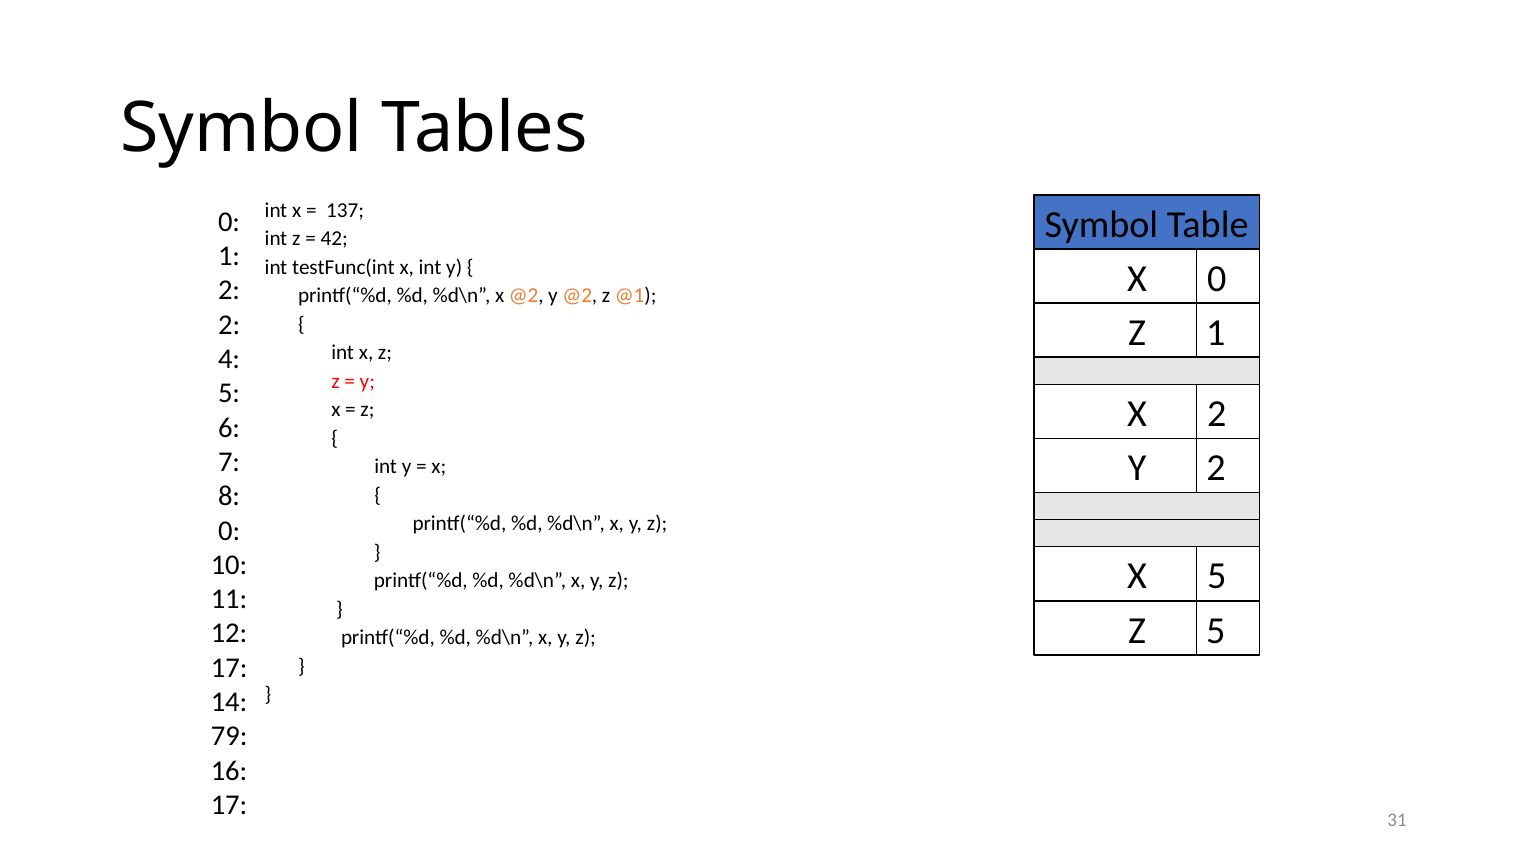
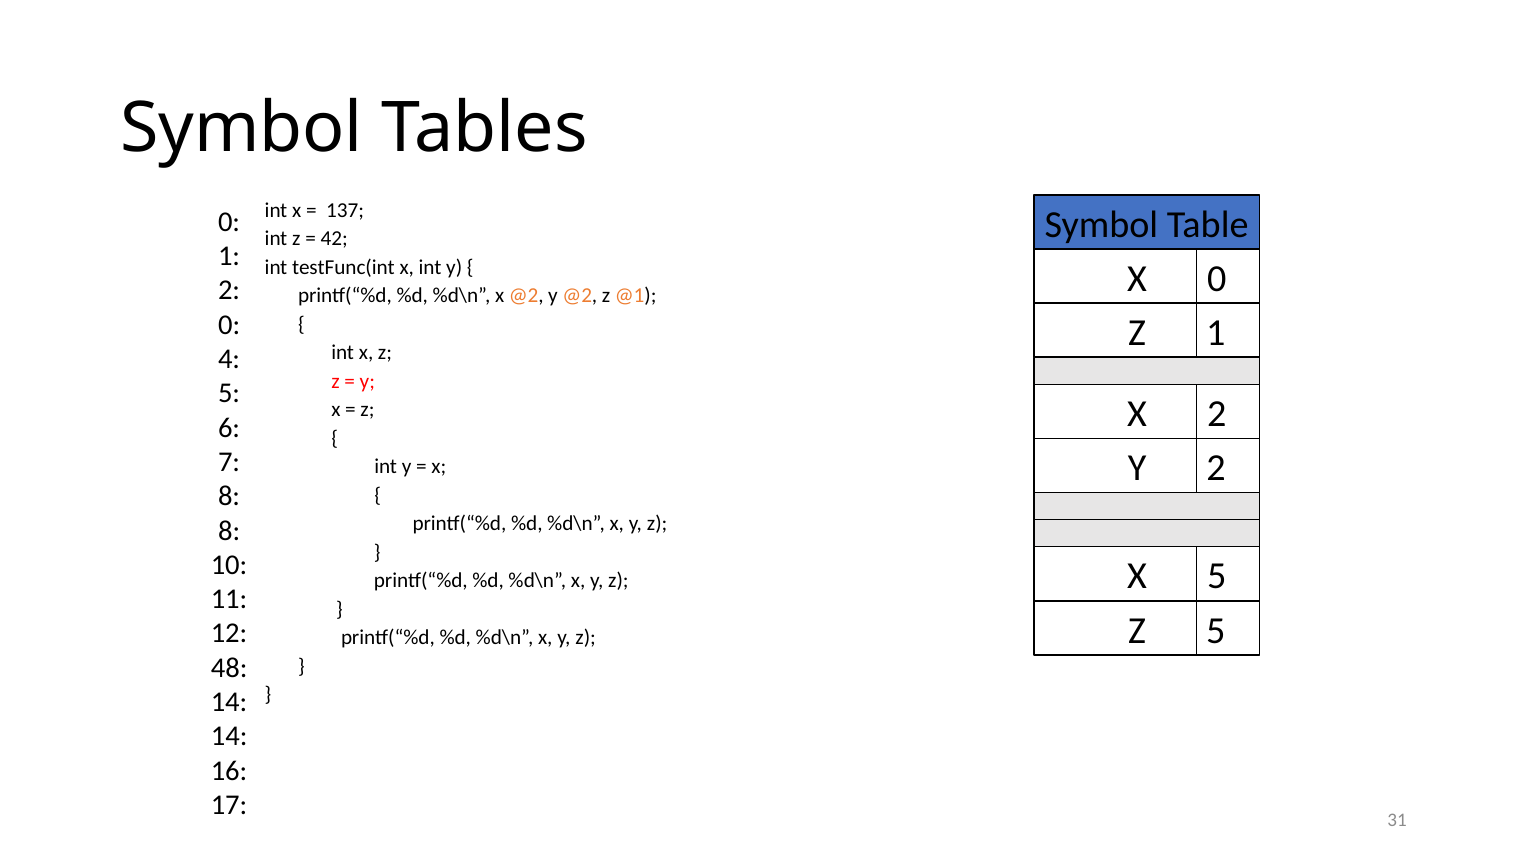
2: 2 -> 0 (229, 325)
0: 0 -> 8 (229, 531)
17: 17 -> 48 (229, 668)
79: 79 -> 14 (229, 737)
